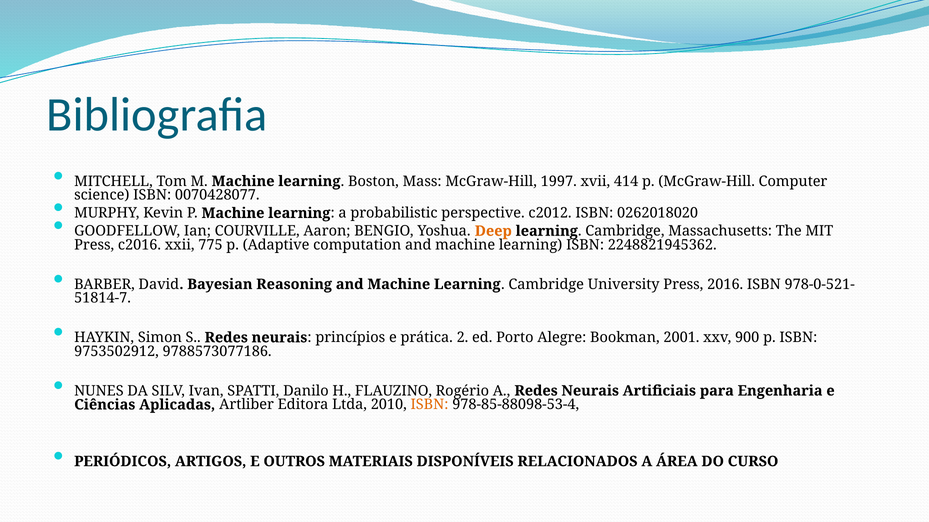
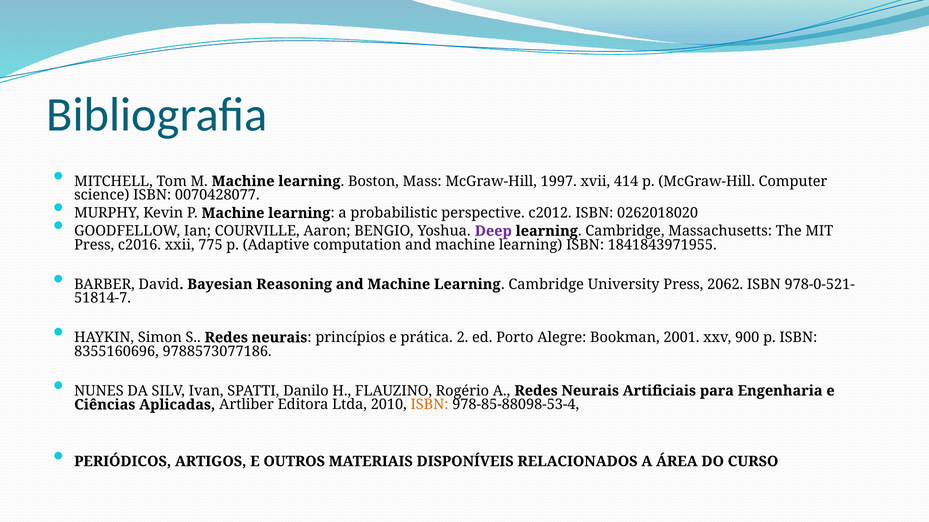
Deep colour: orange -> purple (493, 231)
2248821945362: 2248821945362 -> 1841843971955 (662, 245)
2016: 2016 -> 2062 (725, 285)
9753502912: 9753502912 -> 8355160696 (117, 352)
